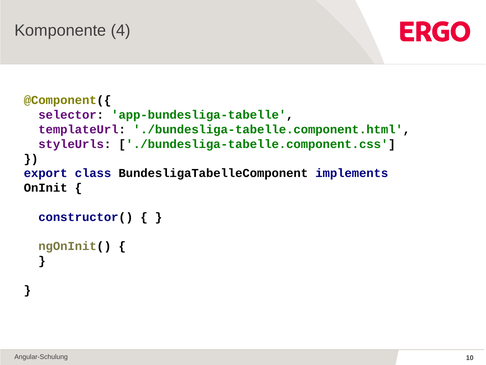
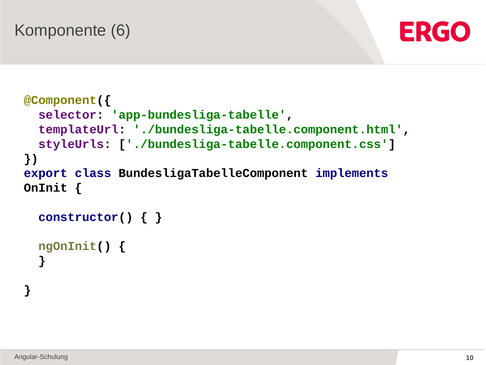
4: 4 -> 6 (121, 31)
